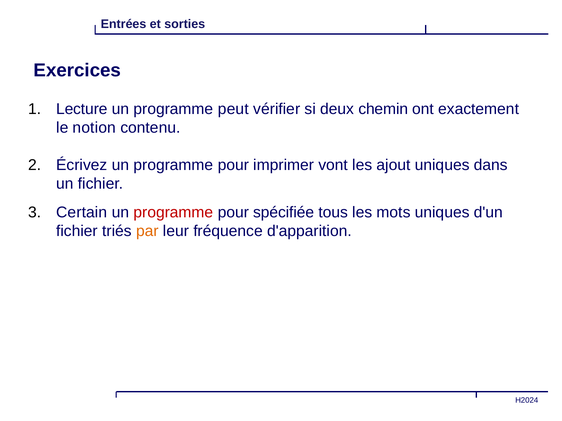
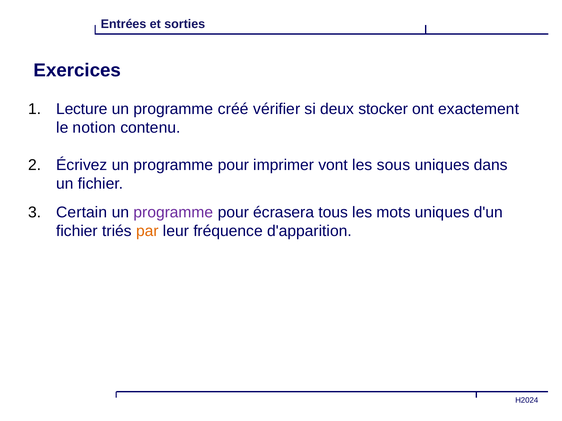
peut: peut -> créé (233, 109)
chemin: chemin -> stocker (383, 109)
ajout: ajout -> sous (393, 165)
programme colour: red -> purple (173, 213)
spécifiée: spécifiée -> écrasera (284, 213)
